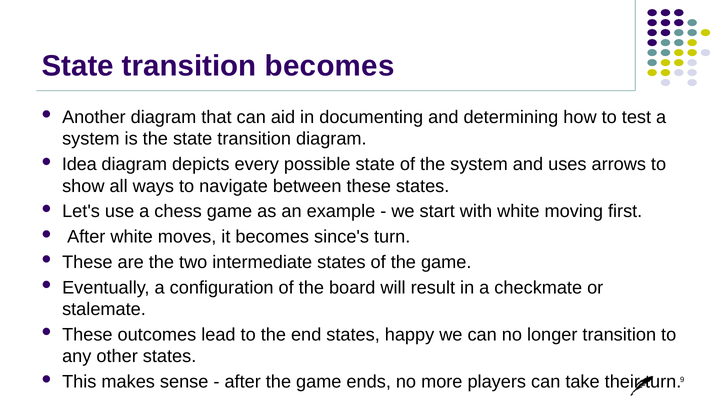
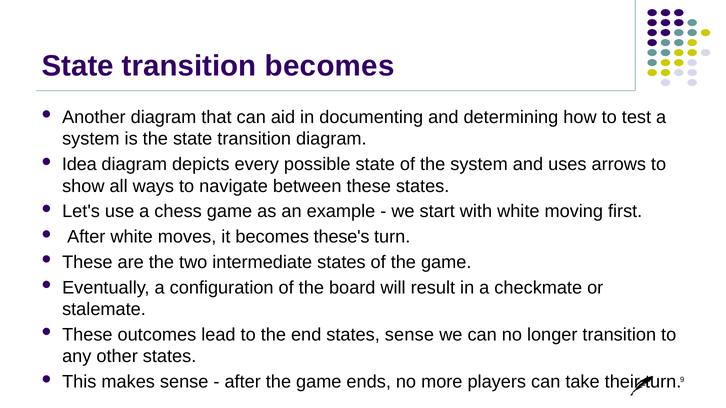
since's: since's -> these's (342, 237)
states happy: happy -> sense (409, 335)
